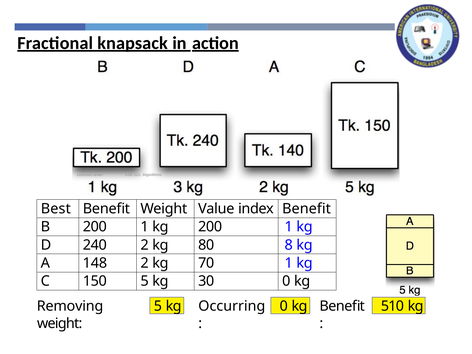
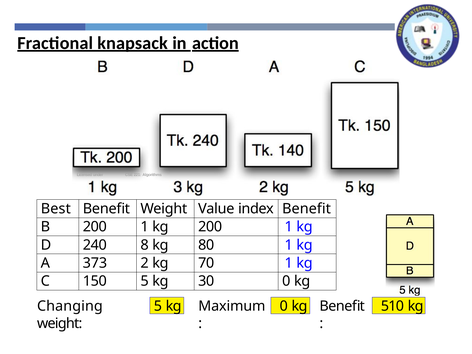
240 2: 2 -> 8 (145, 245)
80 8: 8 -> 1 (289, 245)
148: 148 -> 373 (95, 263)
Removing: Removing -> Changing (70, 306)
Occurring: Occurring -> Maximum (232, 306)
